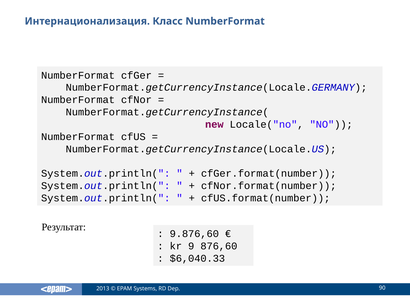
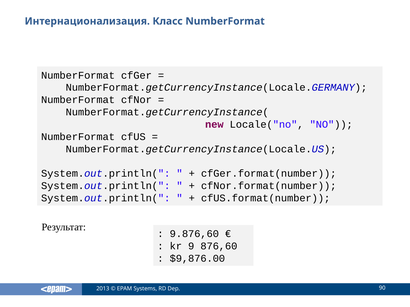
$6,040.33: $6,040.33 -> $9,876.00 (197, 259)
